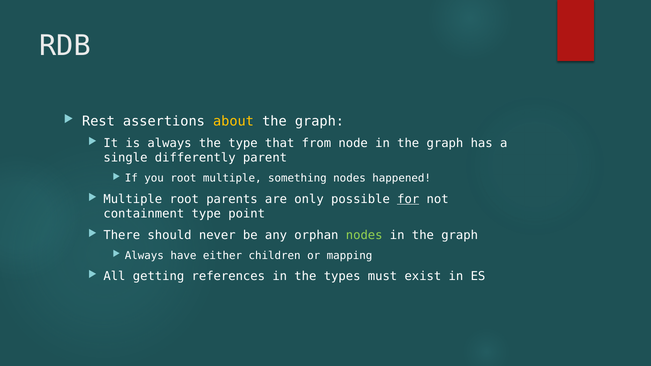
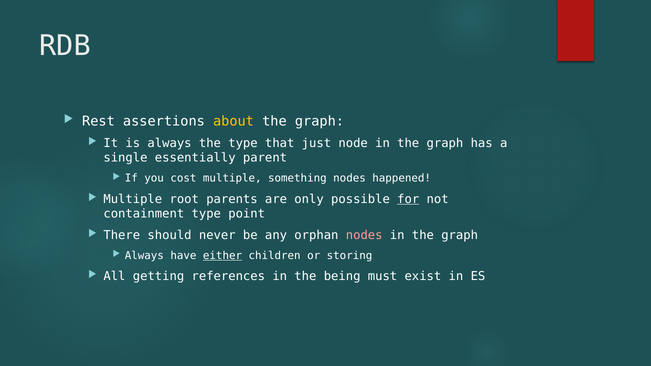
from: from -> just (316, 143)
differently: differently -> essentially (195, 158)
you root: root -> cost (183, 178)
nodes colour: light green -> pink (364, 235)
either underline: none -> present (223, 256)
mapping: mapping -> storing (350, 256)
types: types -> being (342, 276)
